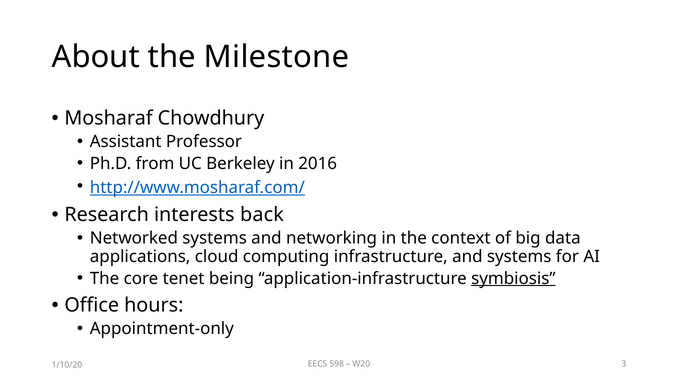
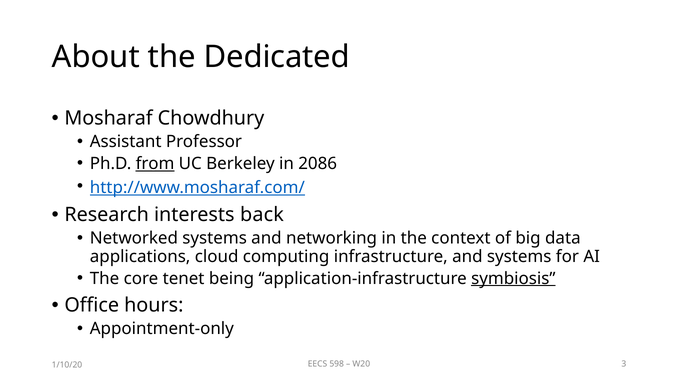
Milestone: Milestone -> Dedicated (277, 57)
from underline: none -> present (155, 163)
2016: 2016 -> 2086 (318, 163)
